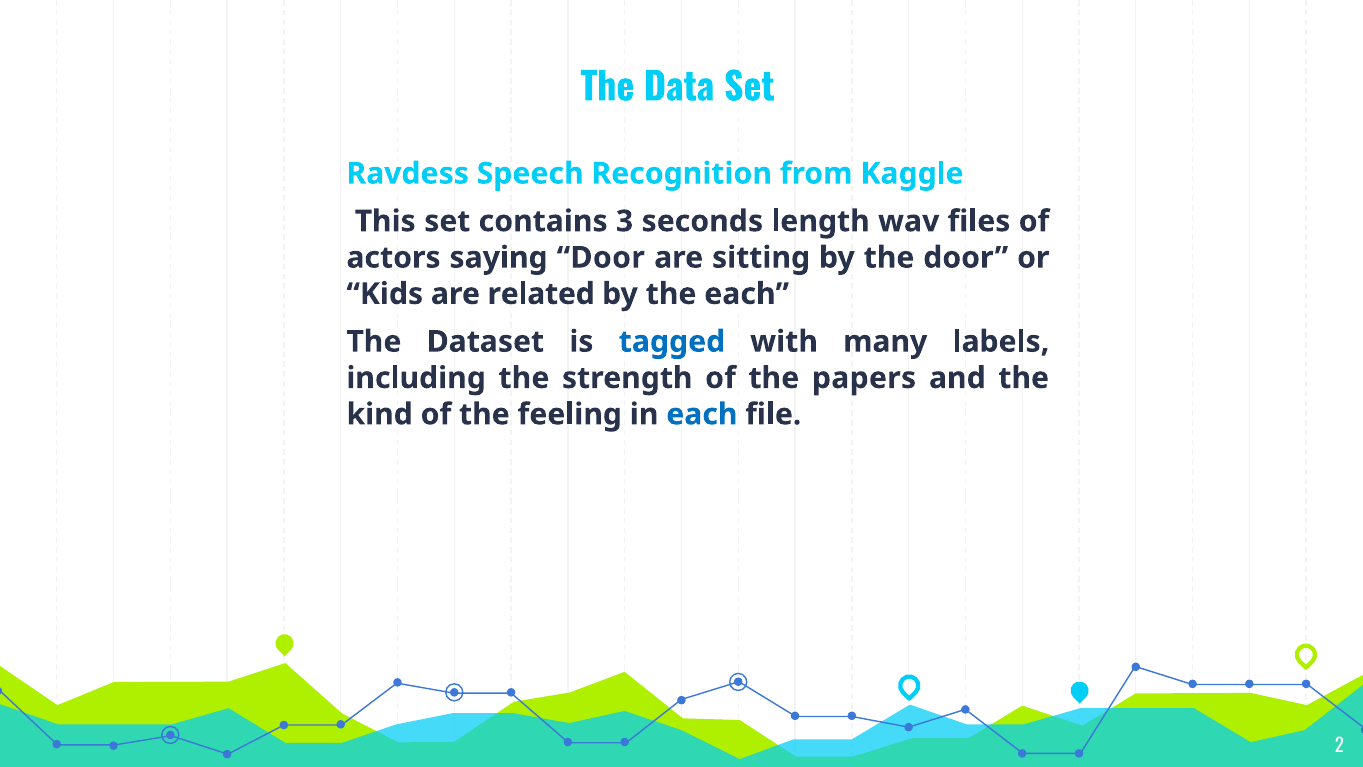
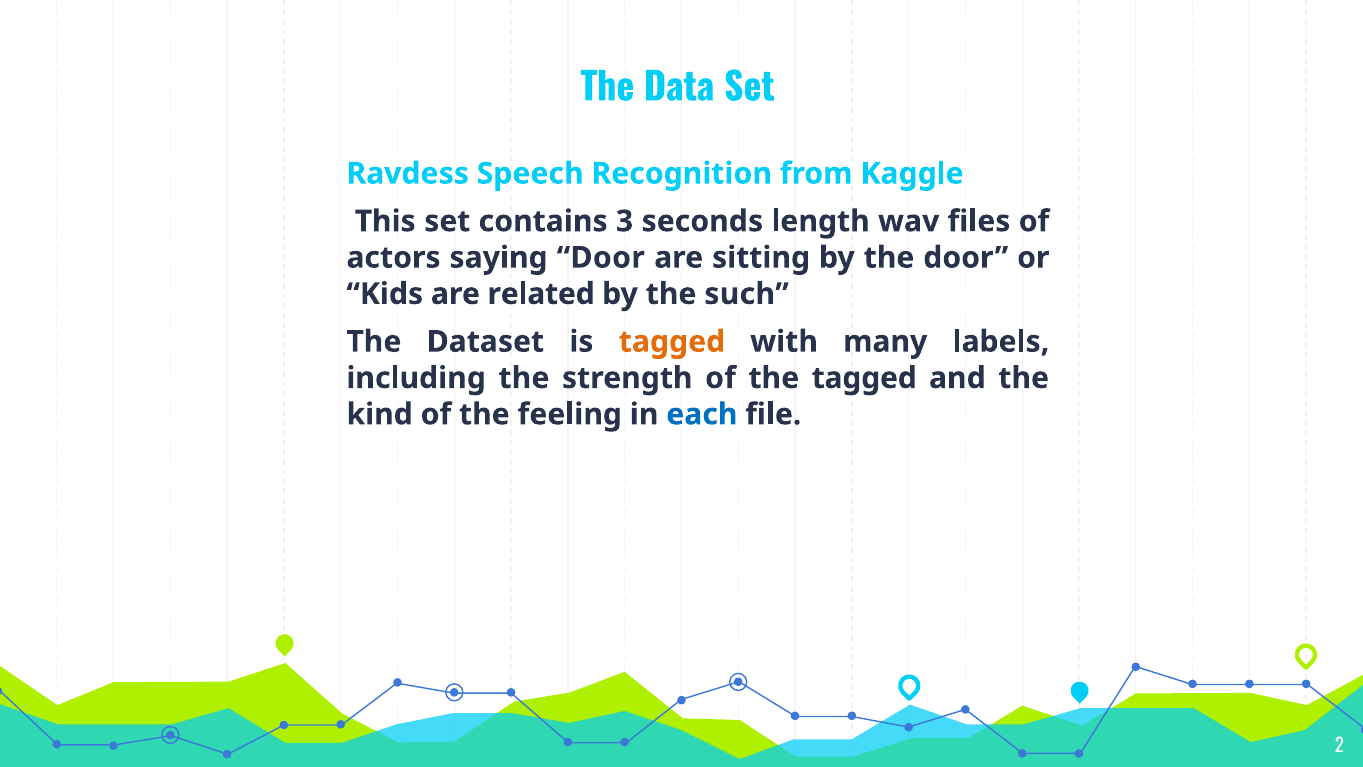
the each: each -> such (747, 294)
tagged colour: blue -> orange (672, 342)
the papers: papers -> tagged (864, 378)
